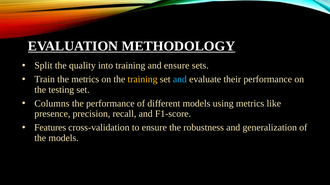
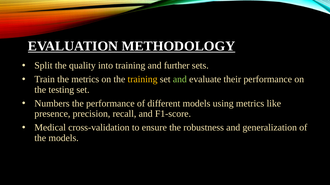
and ensure: ensure -> further (177, 66)
and colour: light blue -> light green (180, 80)
Columns: Columns -> Numbers (52, 104)
Features: Features -> Medical (50, 128)
